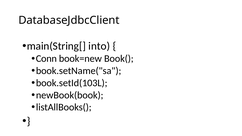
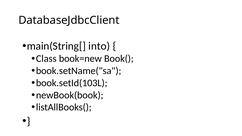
Conn: Conn -> Class (46, 59)
